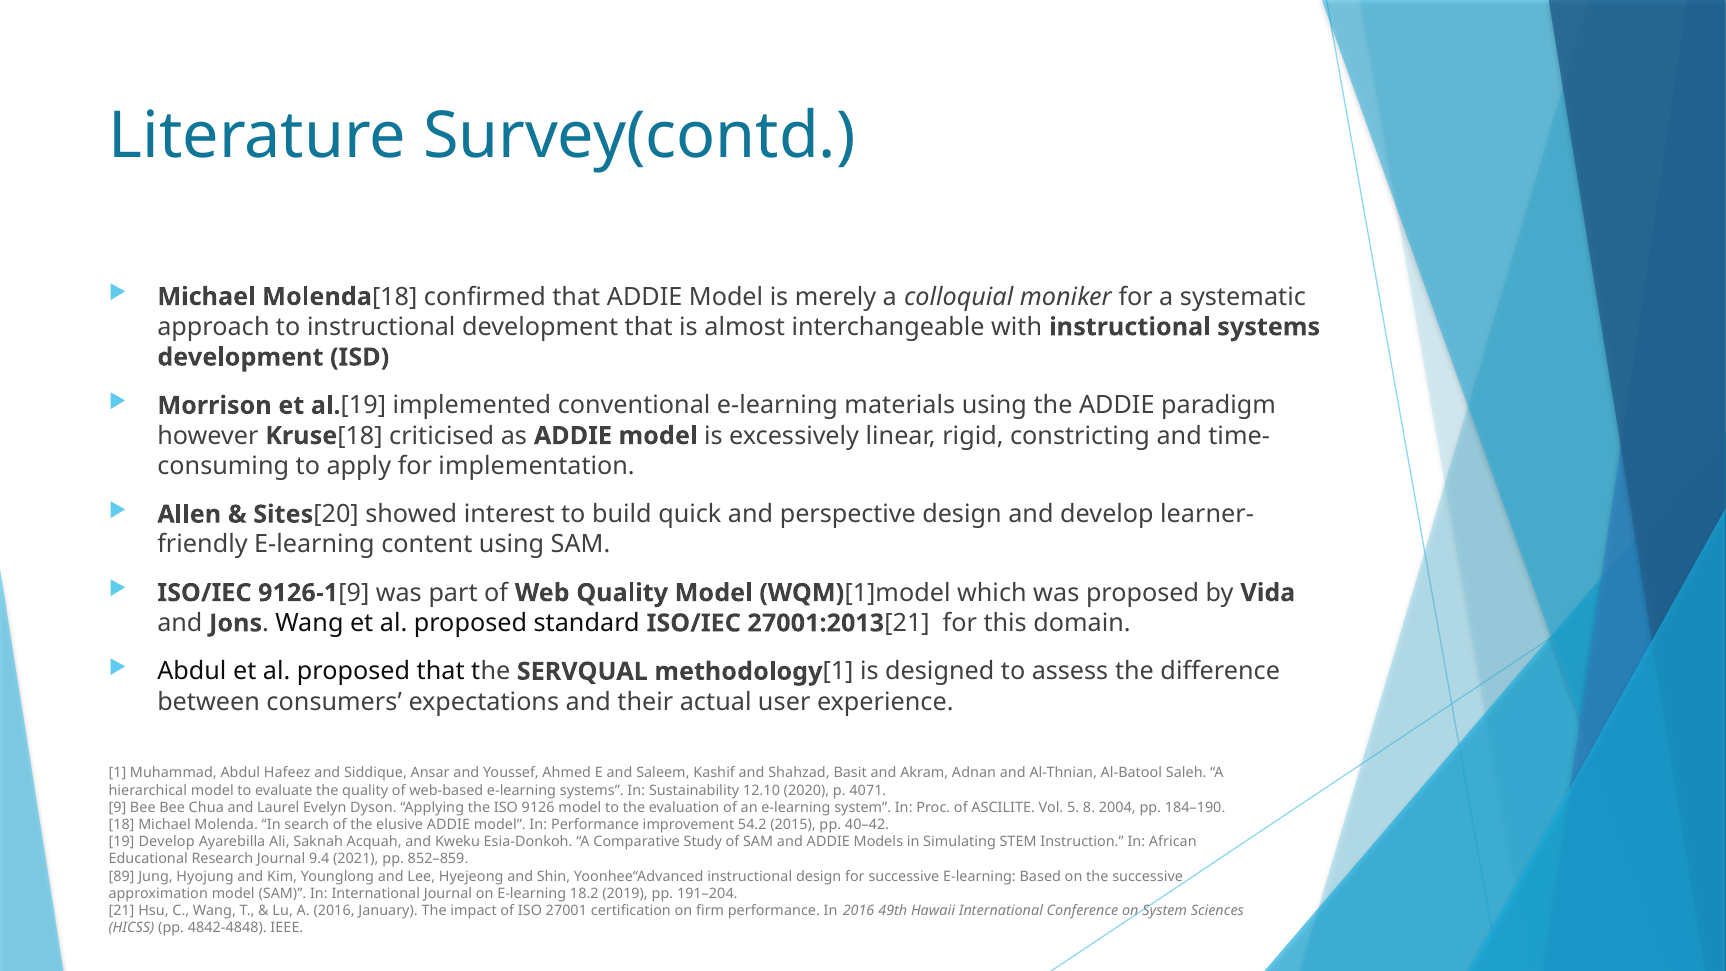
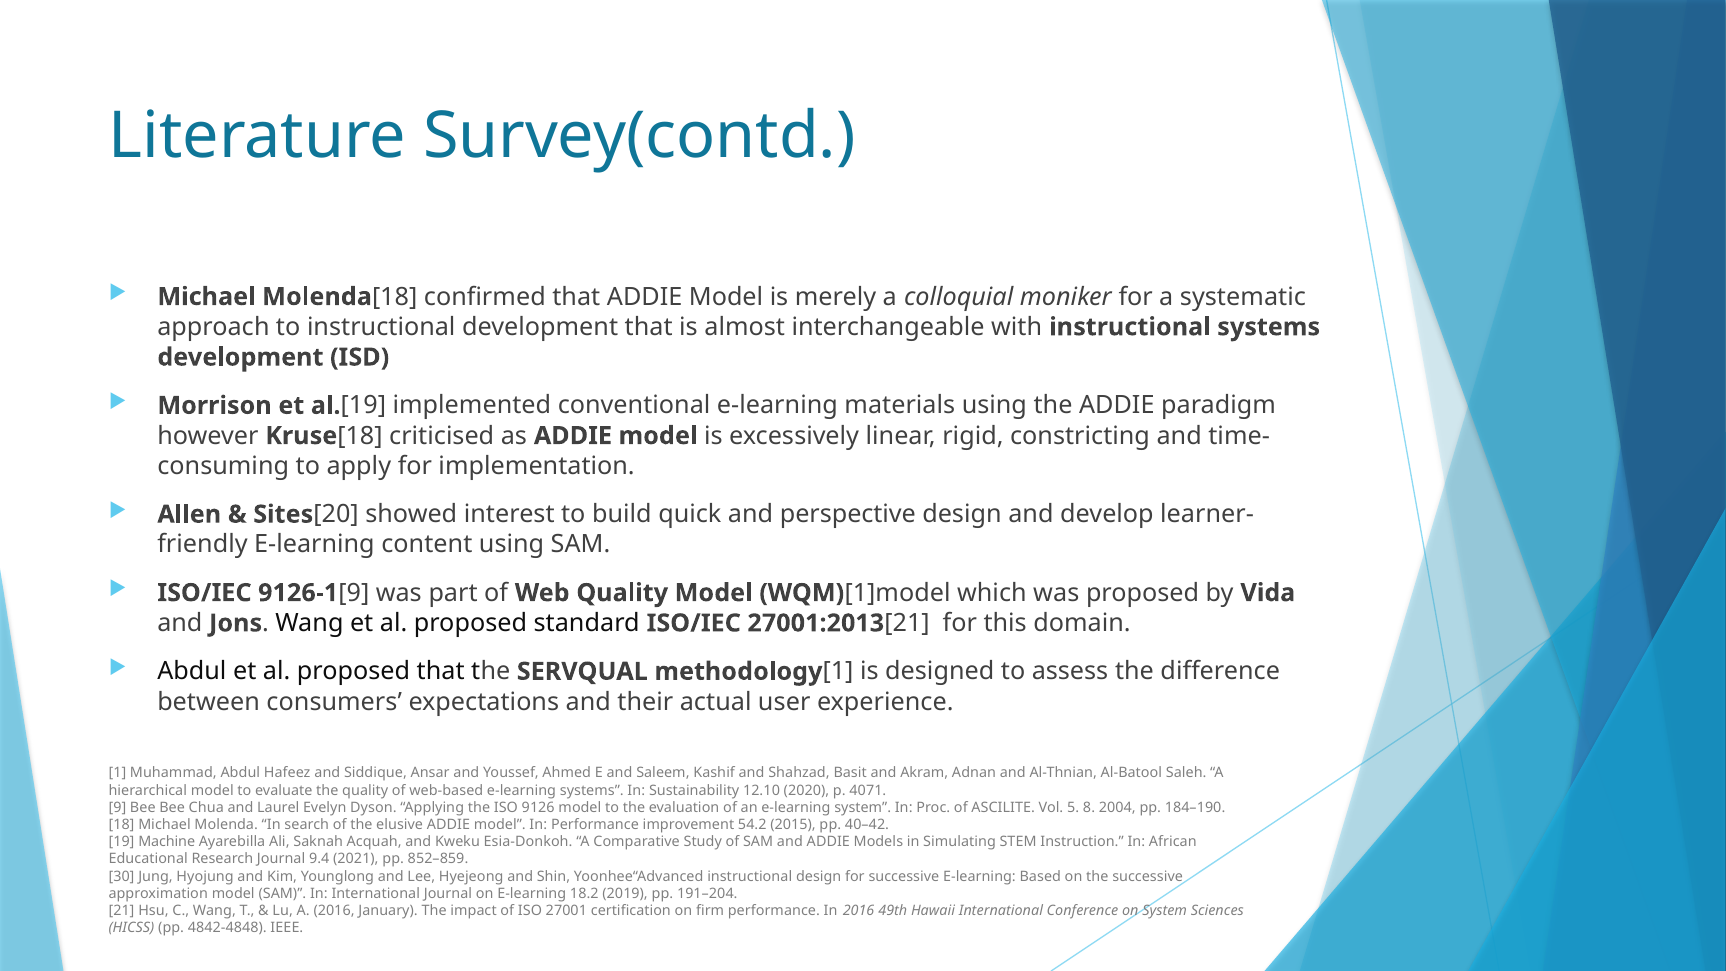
19 Develop: Develop -> Machine (167, 842)
89: 89 -> 30 (122, 876)
